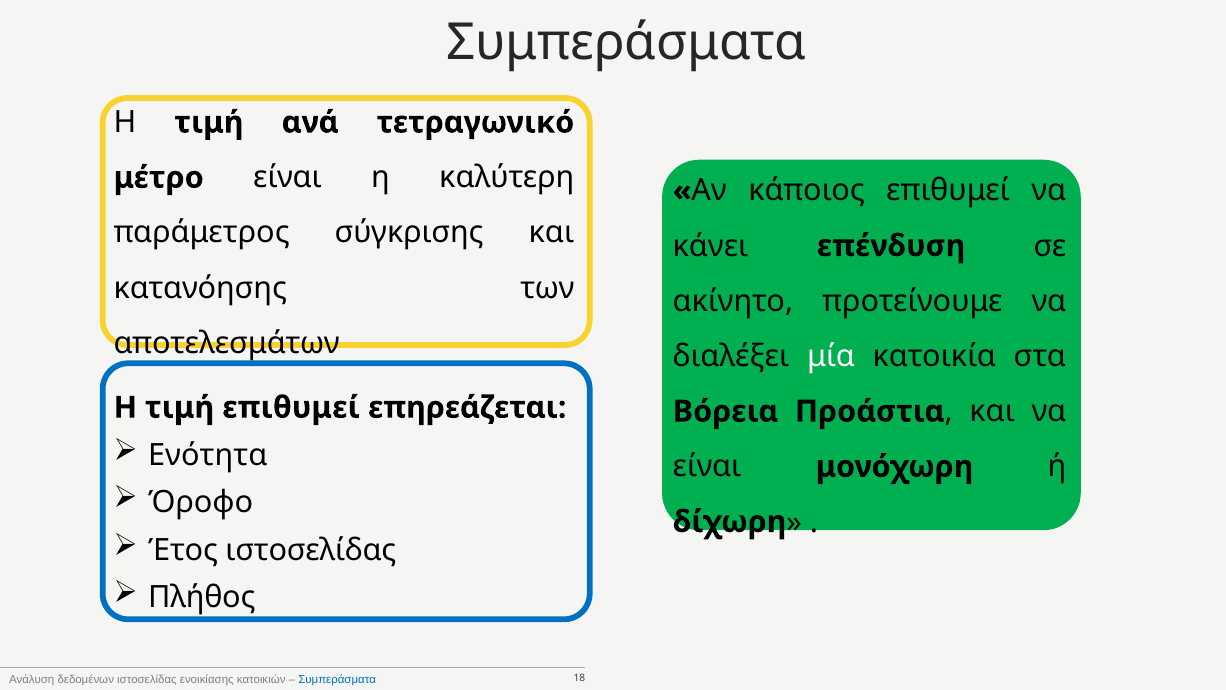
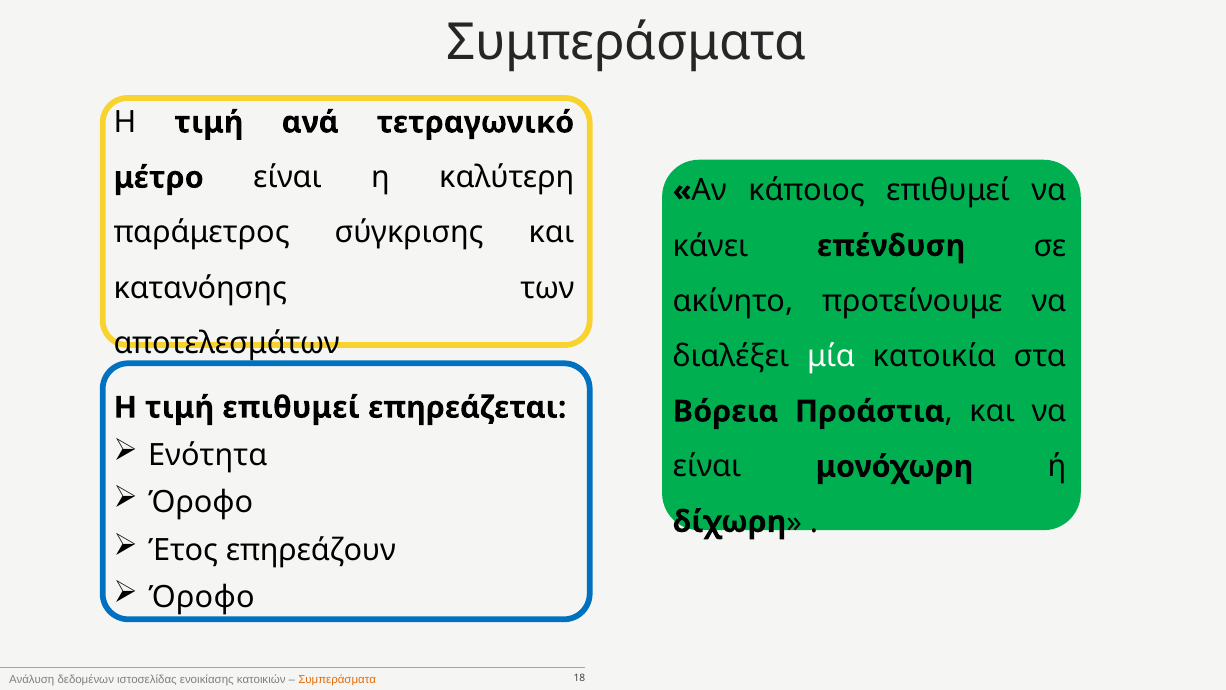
Έτος ιστοσελίδας: ιστοσελίδας -> επηρεάζουν (311, 550)
Πλήθος: Πλήθος -> Όροφο (201, 597)
Συμπεράσματα colour: blue -> orange (337, 679)
